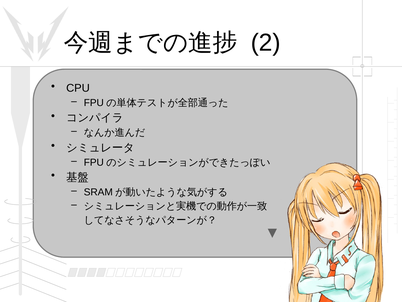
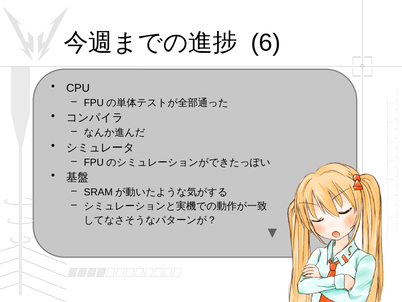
2: 2 -> 6 (266, 43)
